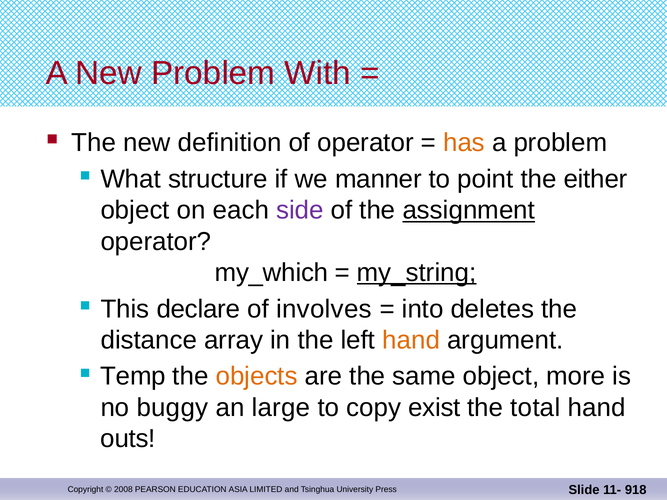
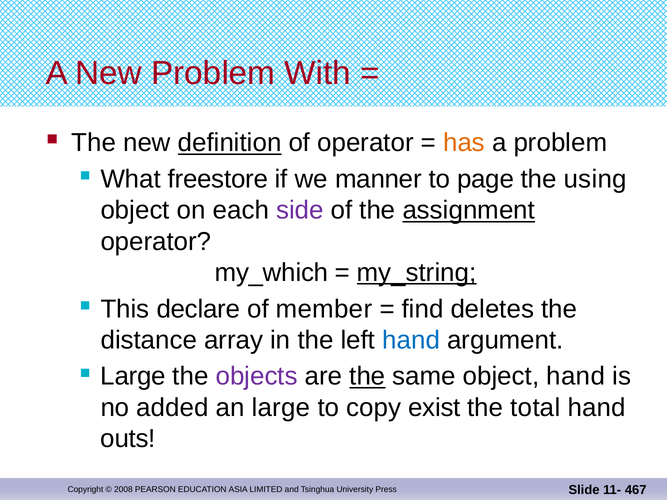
definition underline: none -> present (230, 143)
structure: structure -> freestore (218, 179)
point: point -> page (485, 179)
either: either -> using (595, 179)
involves: involves -> member (324, 309)
into: into -> find (423, 309)
hand colour: orange -> blue (411, 340)
Temp: Temp -> Large (133, 377)
objects colour: orange -> purple (257, 377)
the underline: none -> present (367, 377)
object more: more -> hand (576, 377)
buggy: buggy -> added (173, 408)
918: 918 -> 467 (636, 490)
